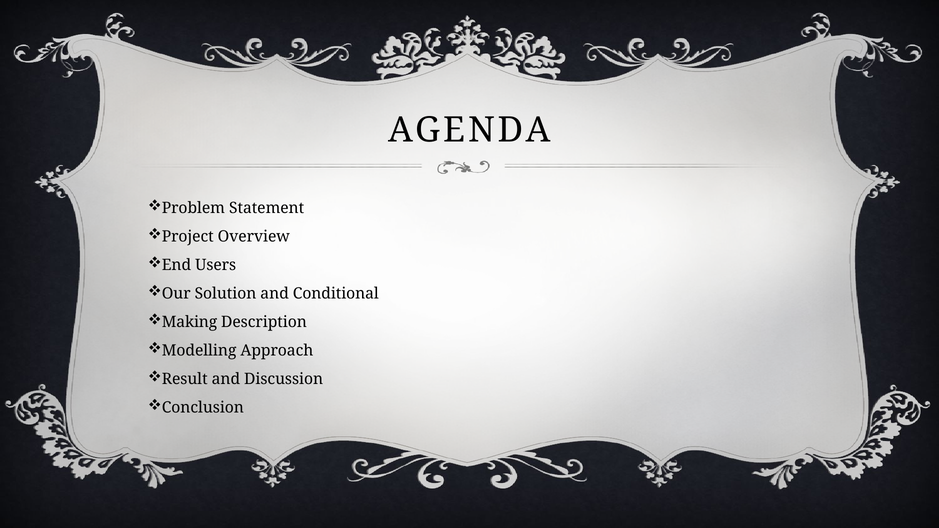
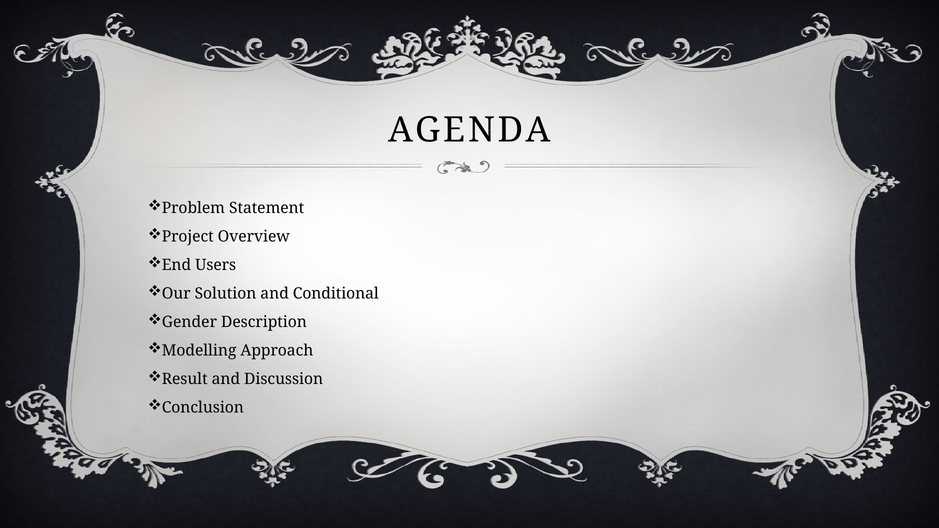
Making: Making -> Gender (189, 322)
